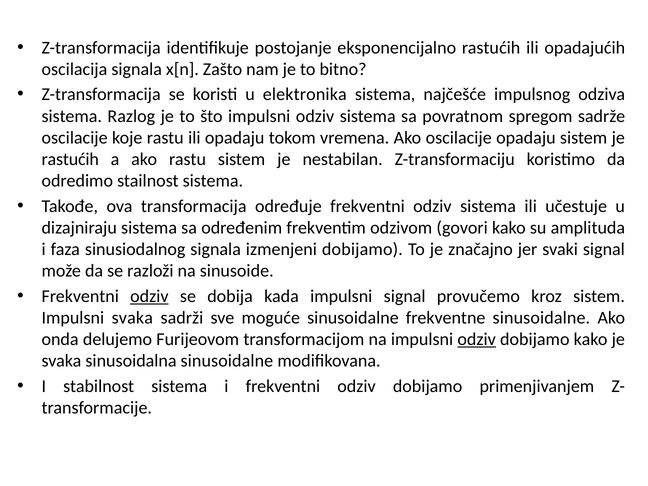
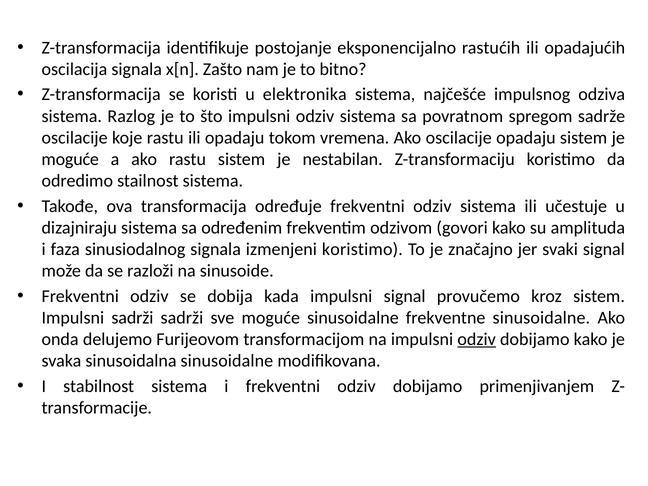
rastućih: rastućih -> moguće (70, 159)
izmenjeni dobijamo: dobijamo -> koristimo (362, 249)
odziv underline: present -> none (149, 296)
Impulsni svaka: svaka -> sadrži (132, 318)
